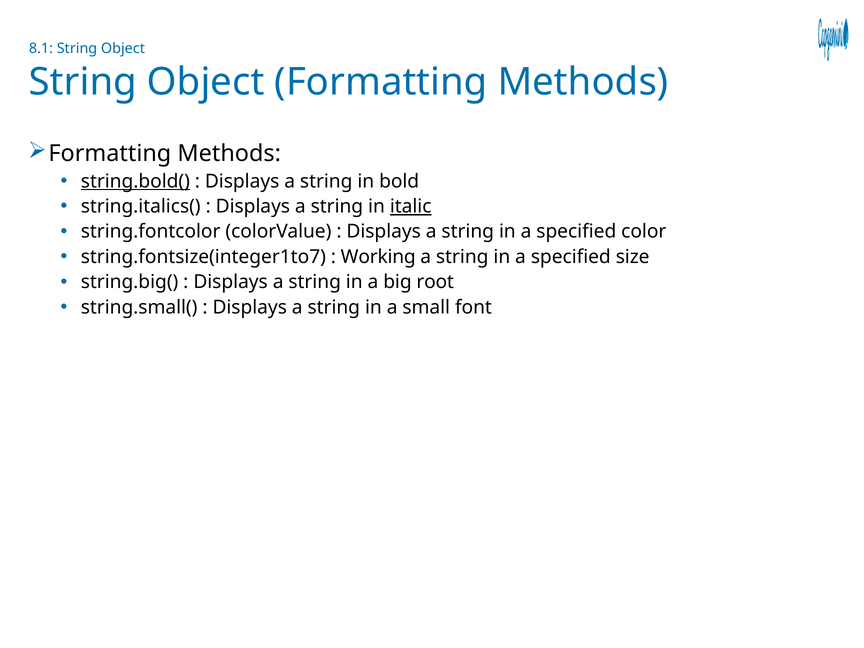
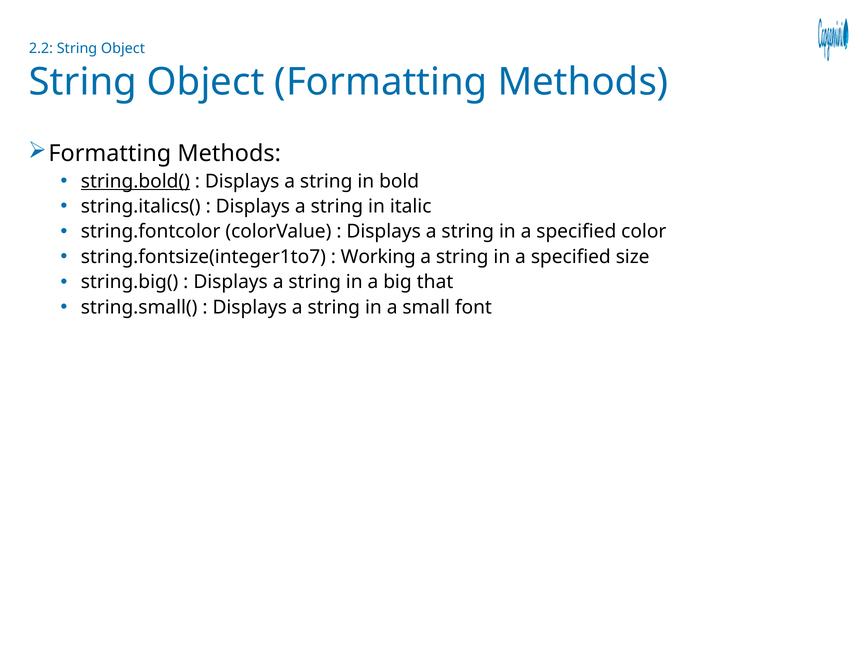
8.1: 8.1 -> 2.2 (41, 49)
italic underline: present -> none (411, 206)
root: root -> that (435, 282)
